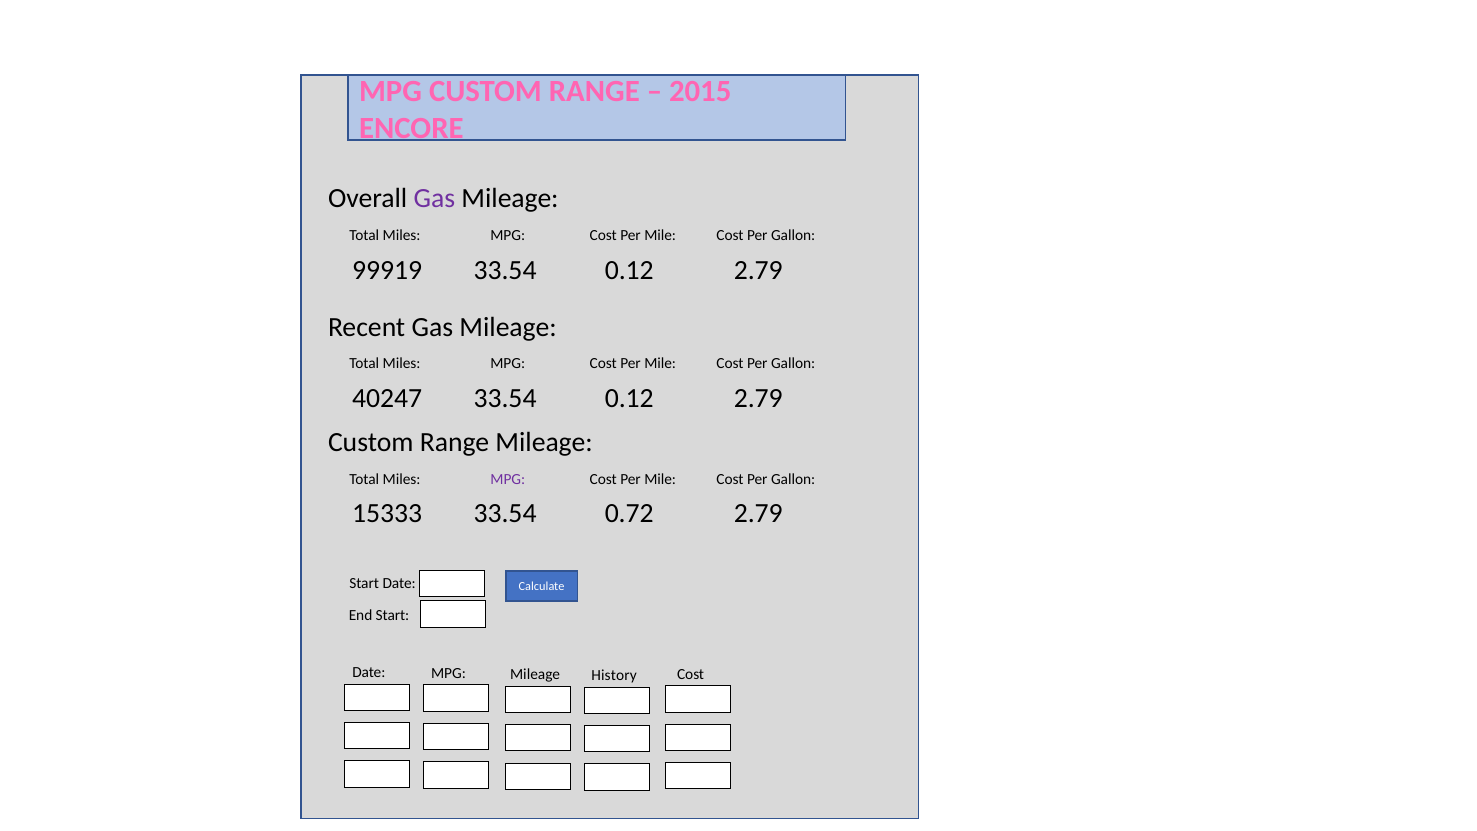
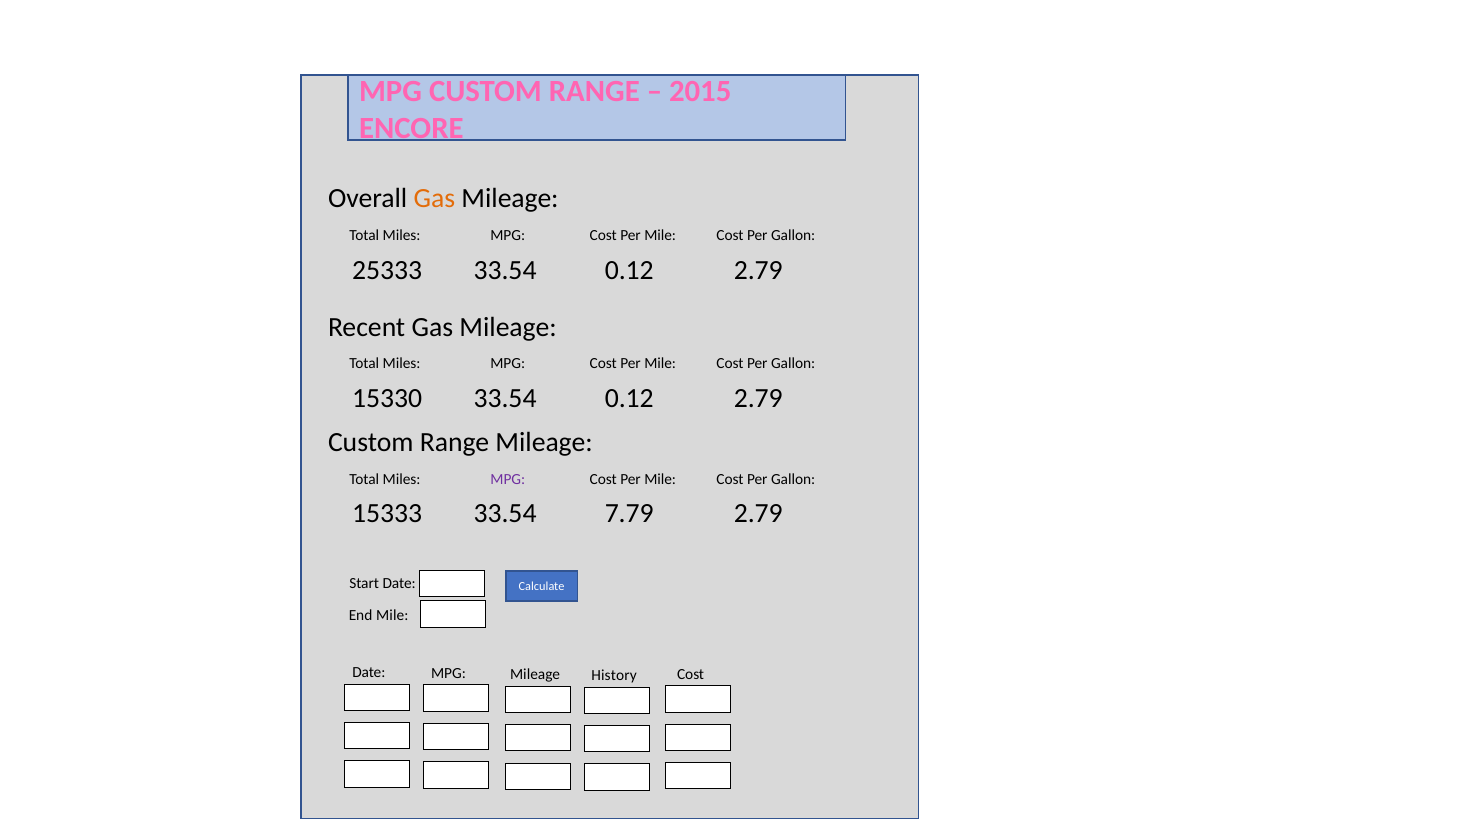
Gas colour: purple -> orange (434, 199)
99919: 99919 -> 25333 (387, 270)
40247: 40247 -> 15330 (387, 398)
0.72: 0.72 -> 7.79 (629, 514)
End Start: Start -> Mile (392, 615)
